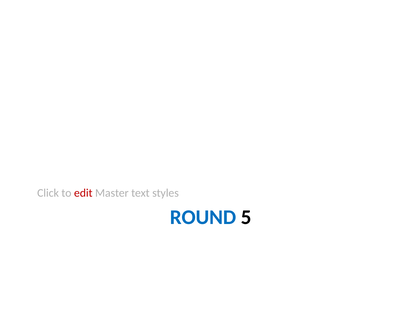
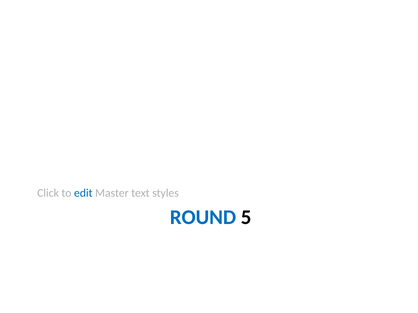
edit colour: red -> blue (83, 193)
